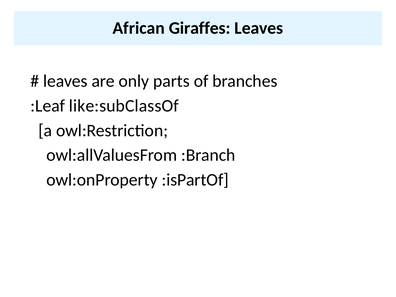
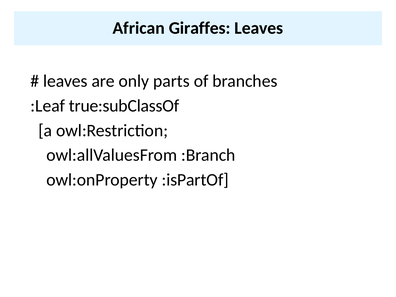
like:subClassOf: like:subClassOf -> true:subClassOf (124, 106)
